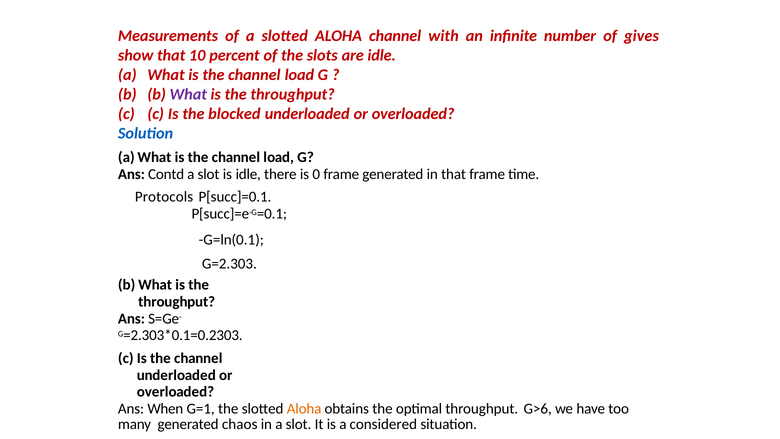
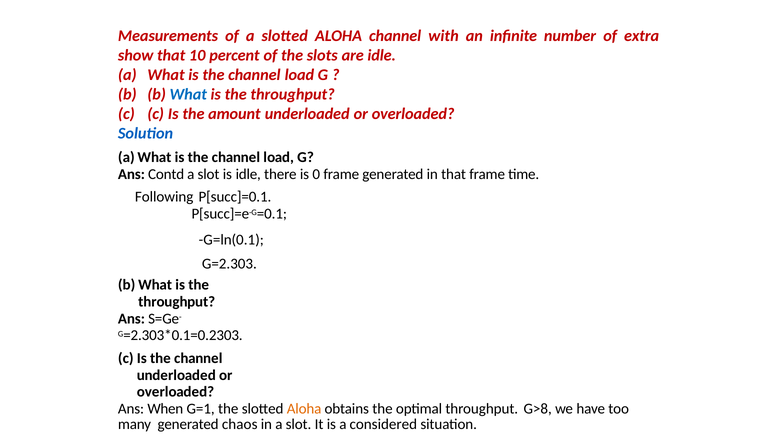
gives: gives -> extra (642, 36)
What colour: purple -> blue (188, 94)
blocked: blocked -> amount (234, 114)
Protocols: Protocols -> Following (164, 197)
G>6: G>6 -> G>8 (538, 409)
